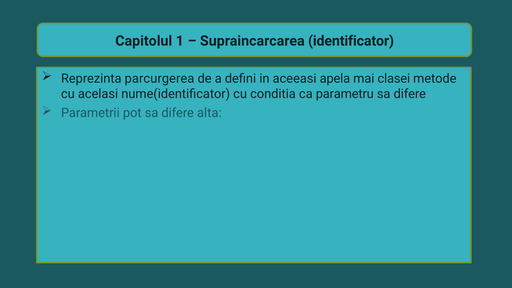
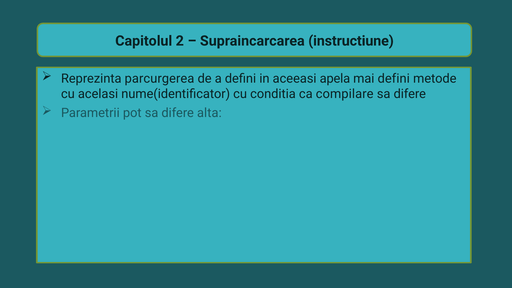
1: 1 -> 2 (180, 41)
identificator: identificator -> instructiune (351, 41)
mai clasei: clasei -> defini (394, 79)
parametru: parametru -> compilare (345, 94)
